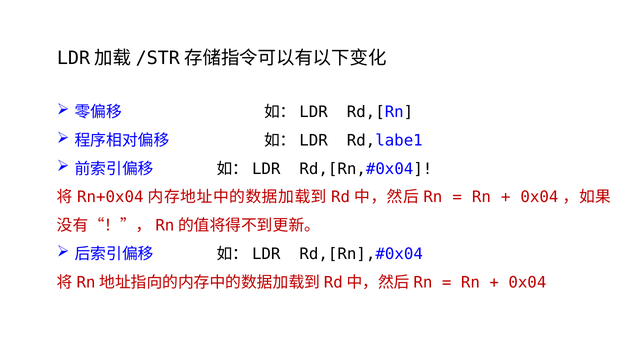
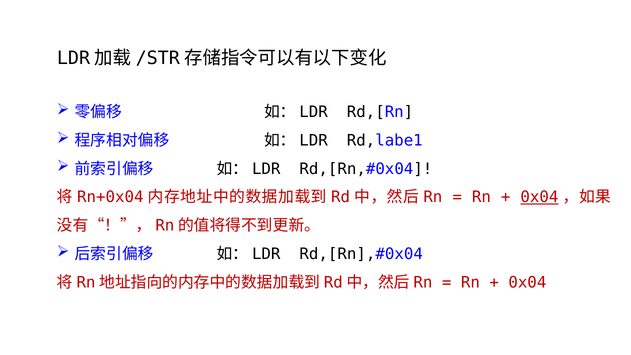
0x04 underline: none -> present (539, 197)
